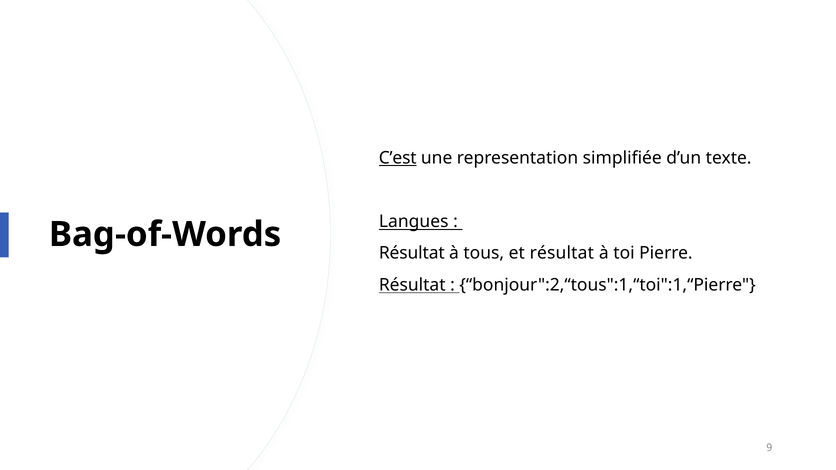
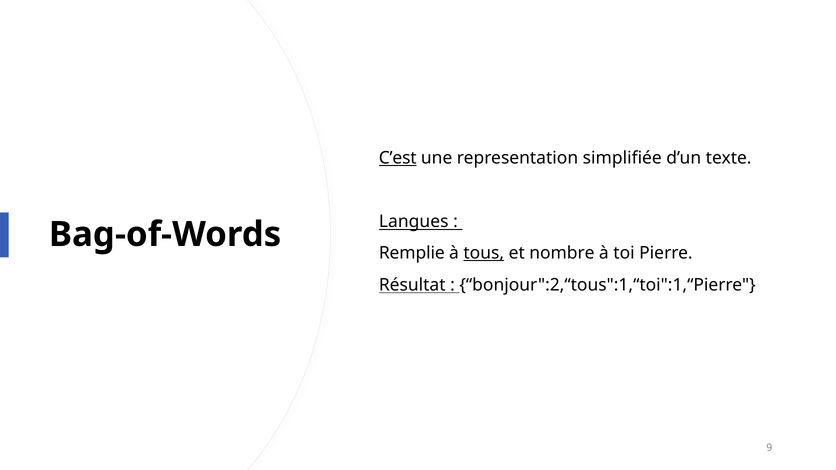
Résultat: Résultat -> Remplie (412, 253)
tous underline: none -> present (484, 253)
et résultat: résultat -> nombre (562, 253)
